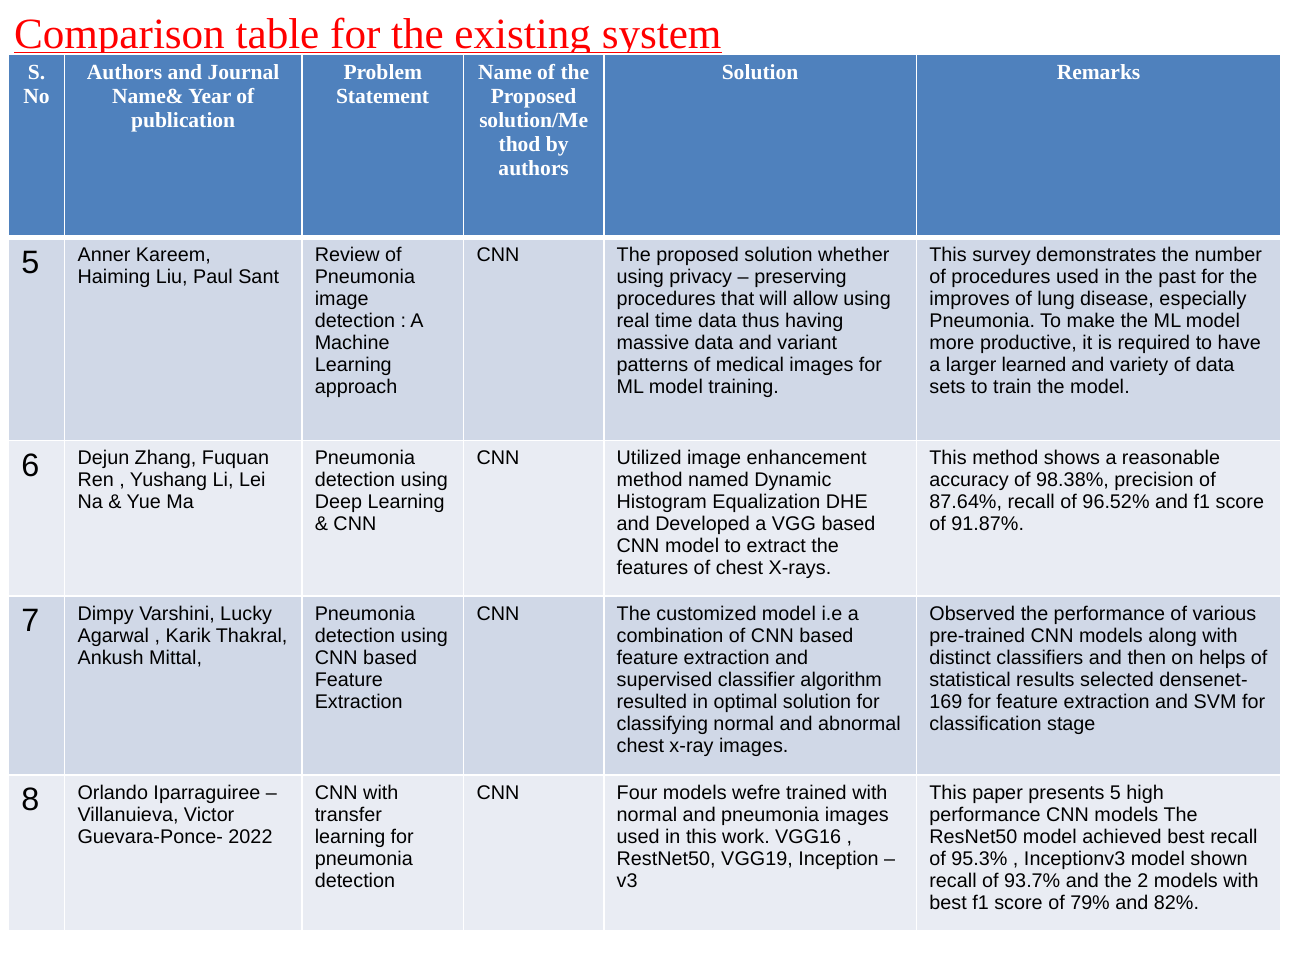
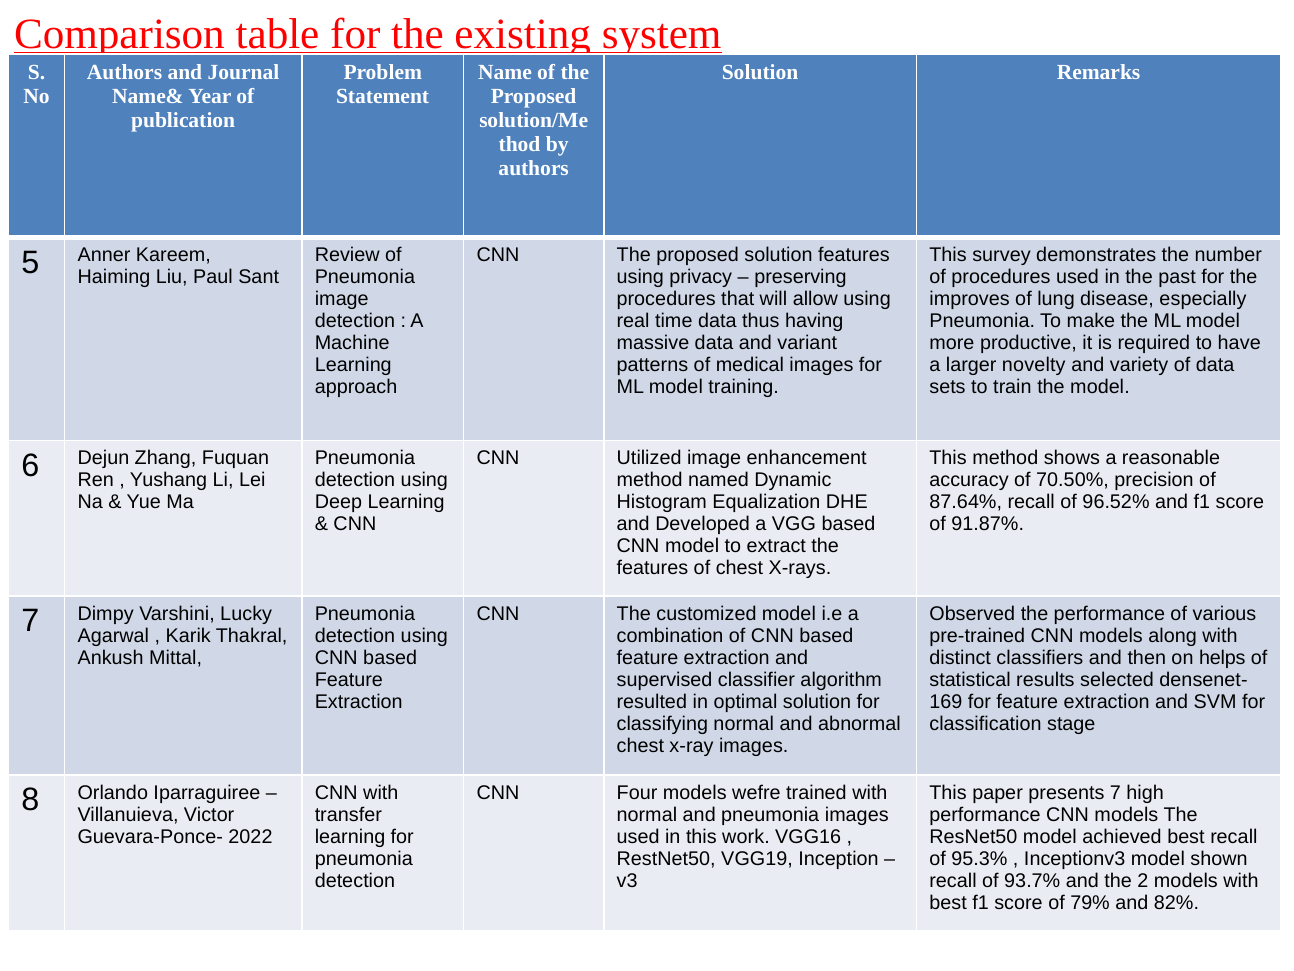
solution whether: whether -> features (854, 255)
learned: learned -> novelty (1034, 365)
98.38%: 98.38% -> 70.50% (1073, 480)
presents 5: 5 -> 7 (1115, 793)
